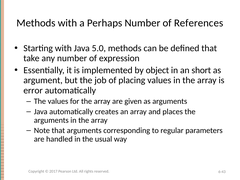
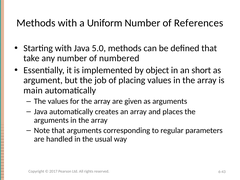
Perhaps: Perhaps -> Uniform (105, 23)
expression: expression -> numbered (119, 58)
error: error -> main (33, 90)
